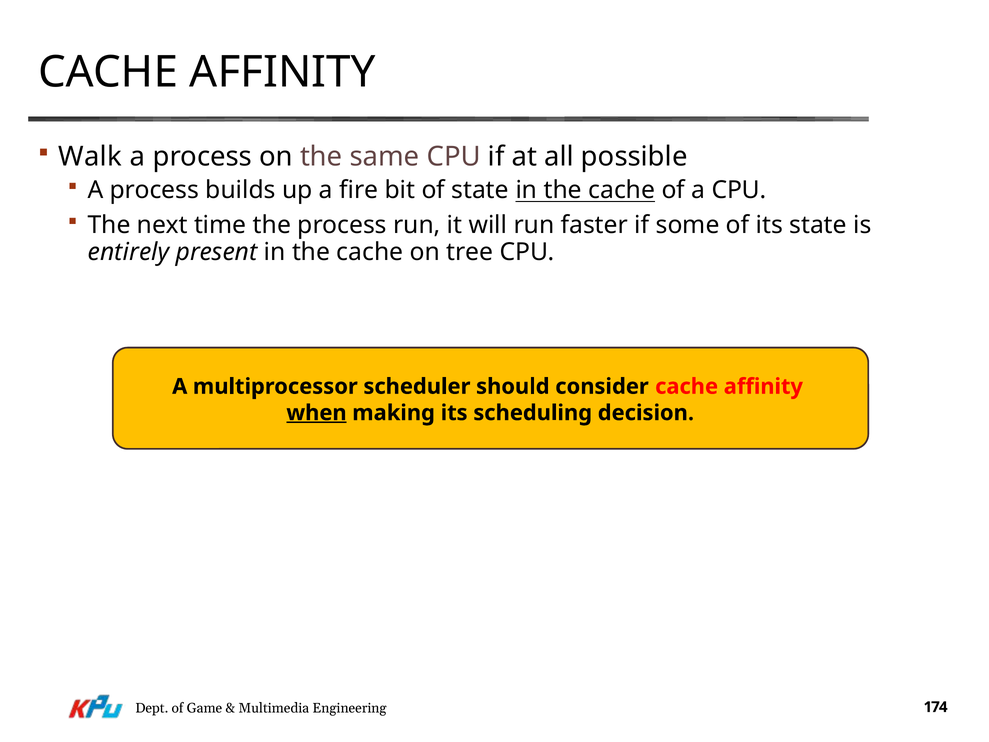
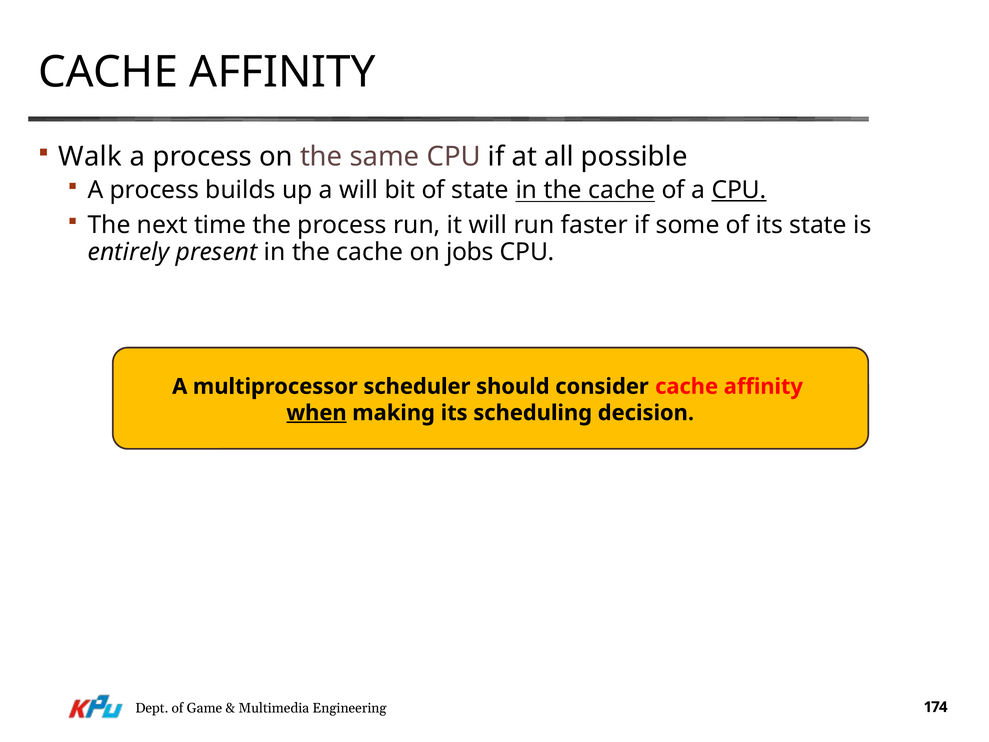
a fire: fire -> will (359, 190)
CPU underline: none -> present (739, 190)
tree: tree -> jobs (470, 252)
